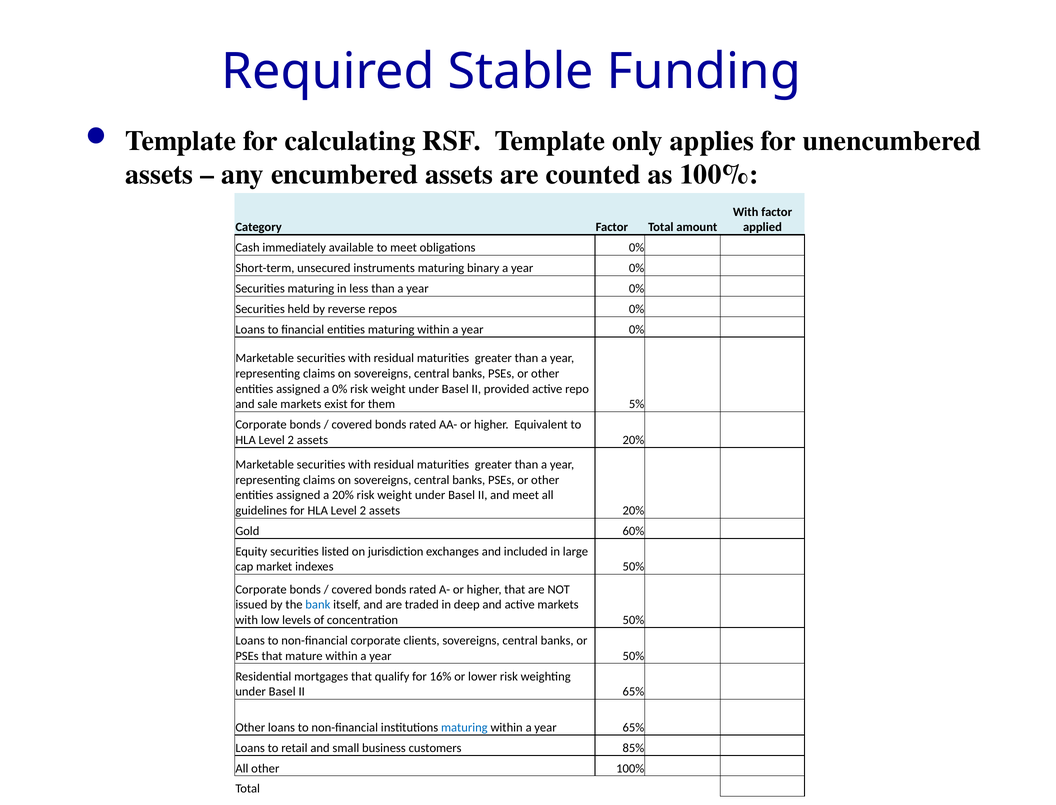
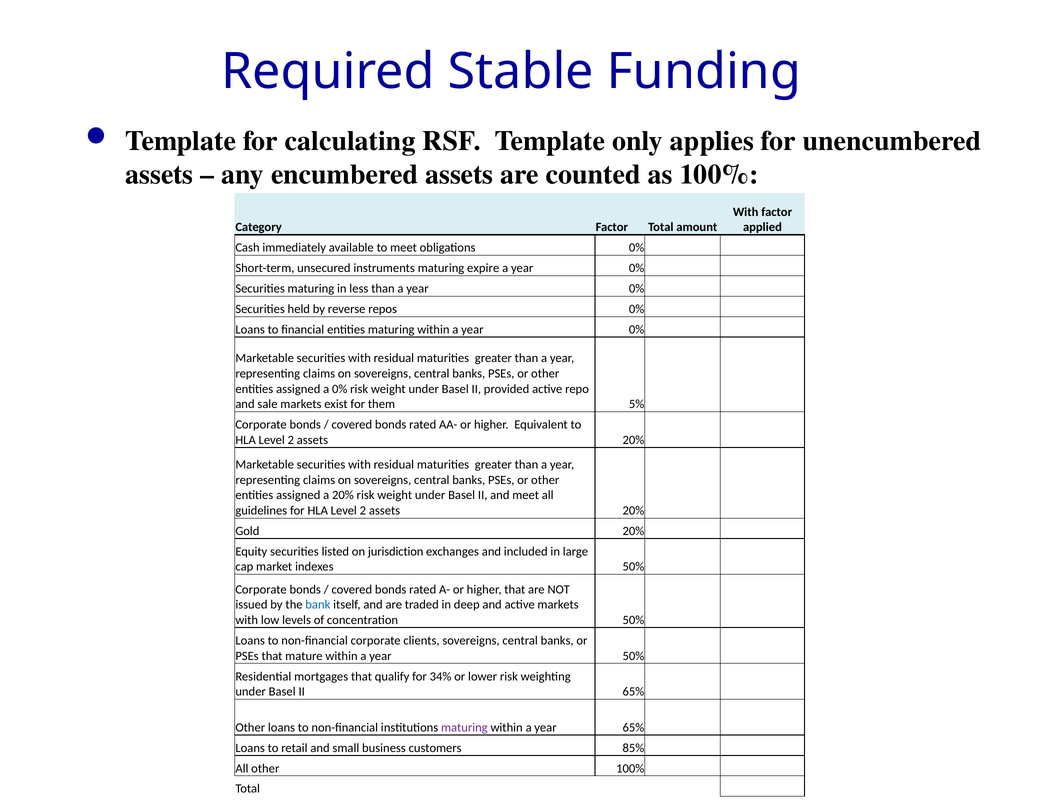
binary: binary -> expire (483, 268)
Gold 60%: 60% -> 20% (633, 531)
16%: 16% -> 34% (441, 676)
maturing colour: blue -> purple (464, 727)
